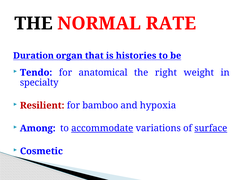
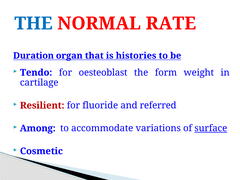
THE colour: black -> blue (33, 23)
anatomical: anatomical -> oesteoblast (103, 73)
right: right -> form (166, 73)
specialty: specialty -> cartilage (39, 83)
bamboo: bamboo -> fluoride (100, 105)
hypoxia: hypoxia -> referred (158, 105)
accommodate underline: present -> none (102, 128)
